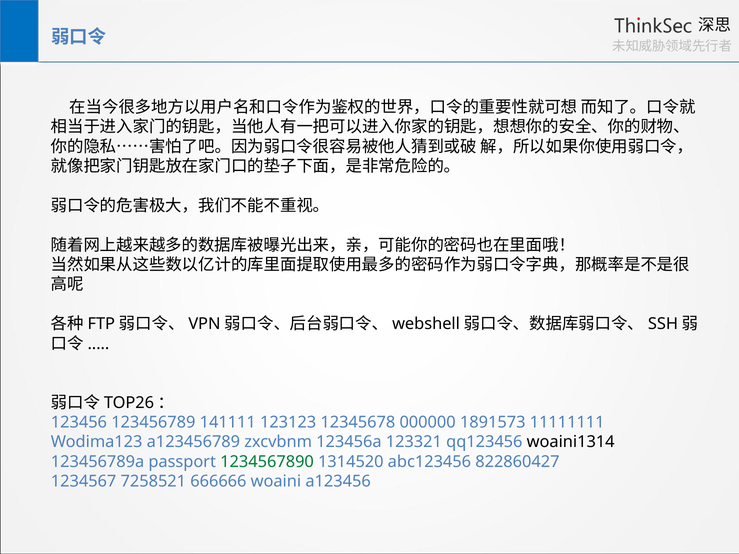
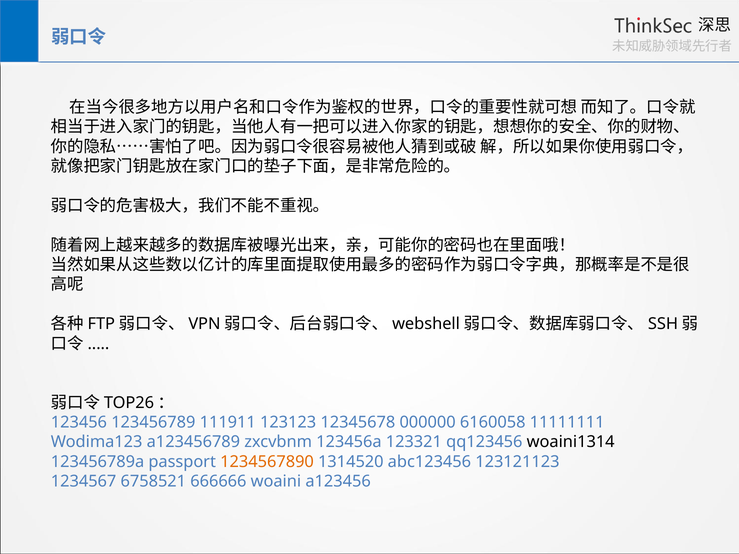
141111: 141111 -> 111911 (228, 423)
1891573: 1891573 -> 6160058 (493, 423)
1234567890 colour: green -> orange (267, 462)
822860427: 822860427 -> 123121123 (517, 462)
7258521: 7258521 -> 6758521 (153, 482)
